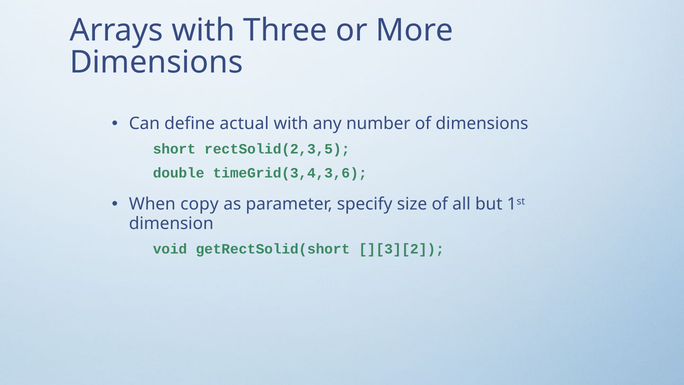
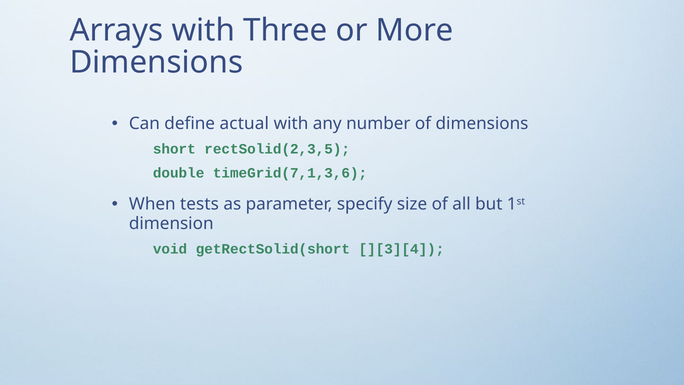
timeGrid(3,4,3,6: timeGrid(3,4,3,6 -> timeGrid(7,1,3,6 (290, 173)
copy: copy -> tests (199, 204)
][3][2: ][3][2 -> ][3][4 (402, 249)
